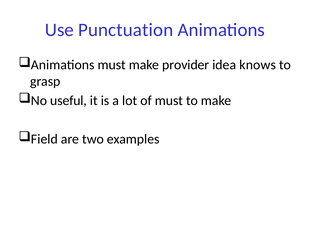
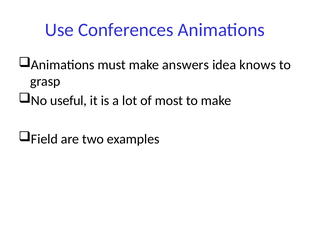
Punctuation: Punctuation -> Conferences (126, 30)
provider: provider -> answers (186, 65)
of must: must -> most (169, 101)
